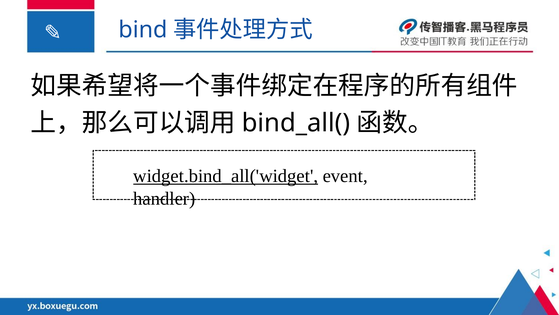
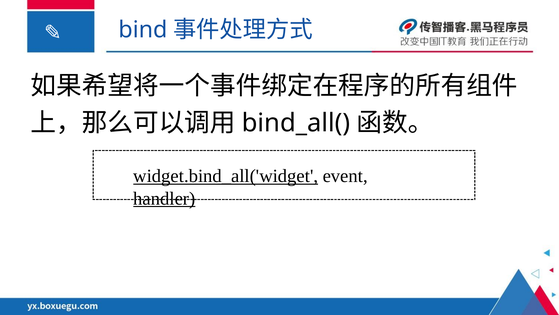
handler underline: none -> present (164, 198)
